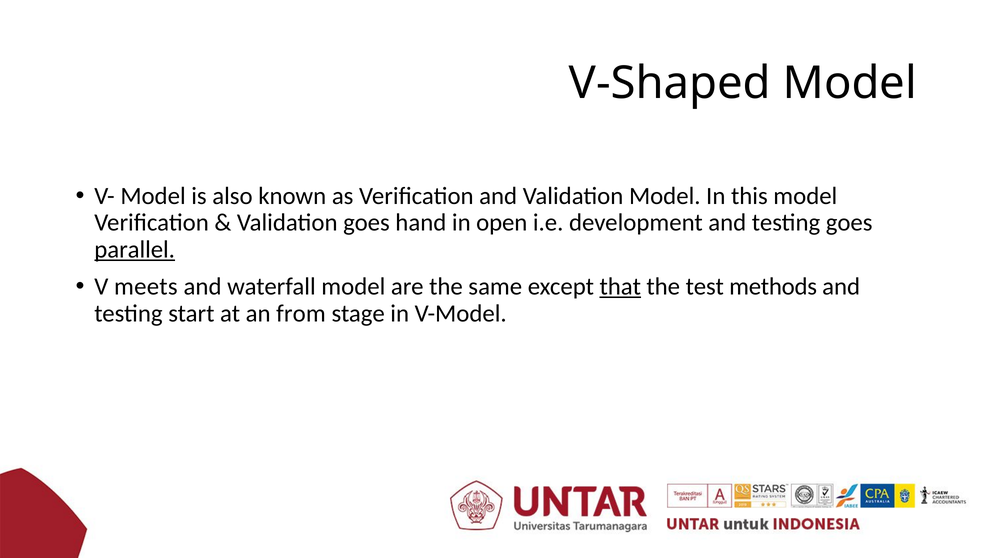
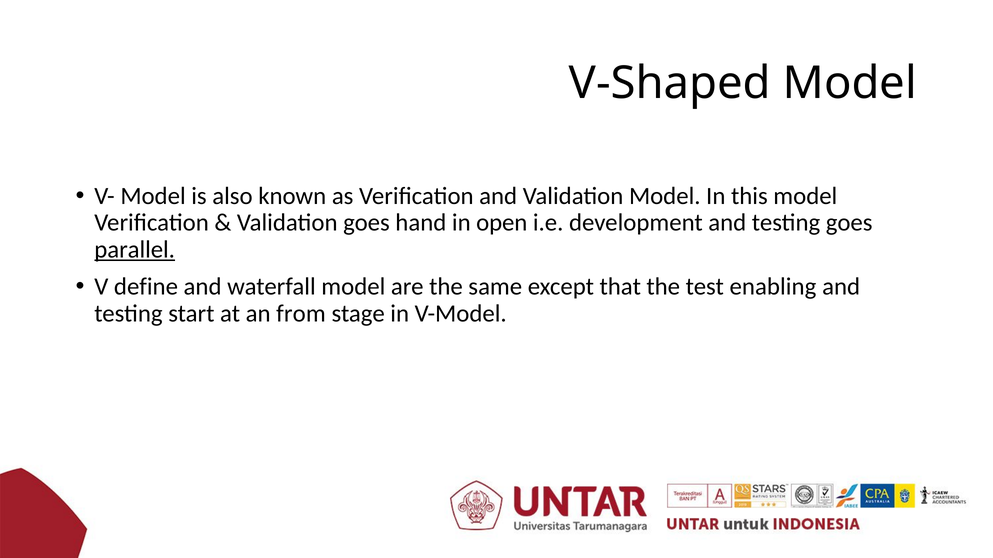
meets: meets -> define (146, 287)
that underline: present -> none (620, 287)
methods: methods -> enabling (773, 287)
